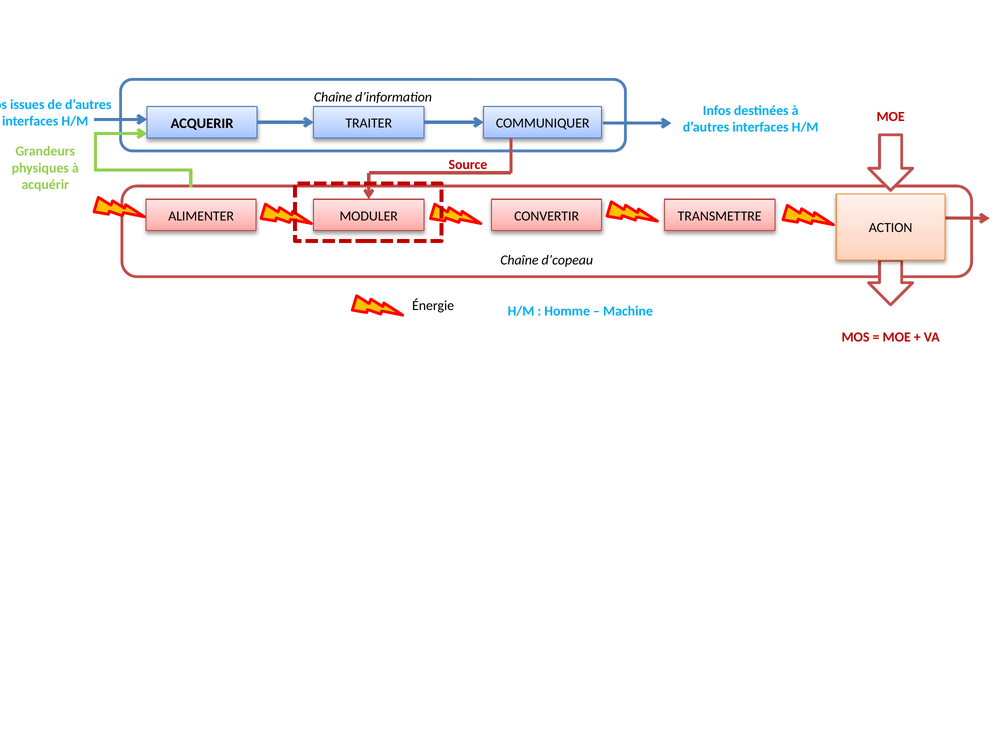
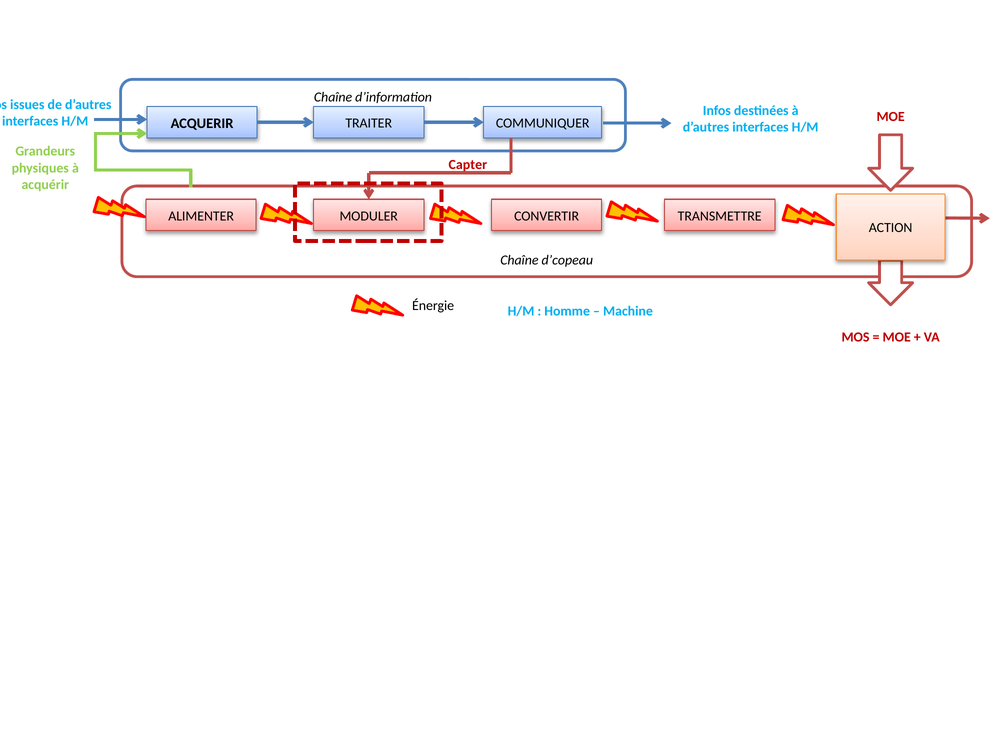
Source: Source -> Capter (468, 165)
